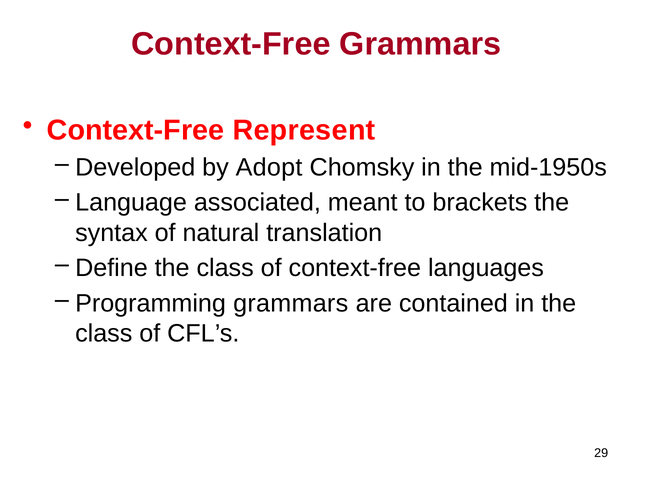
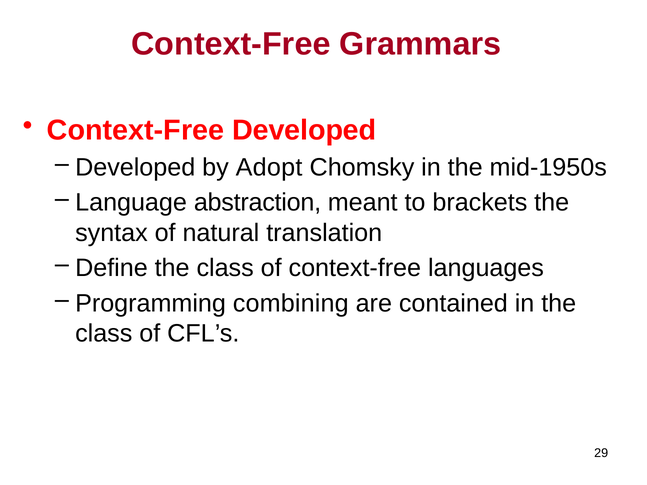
Context-Free Represent: Represent -> Developed (304, 130)
associated: associated -> abstraction (258, 203)
Programming grammars: grammars -> combining (291, 303)
